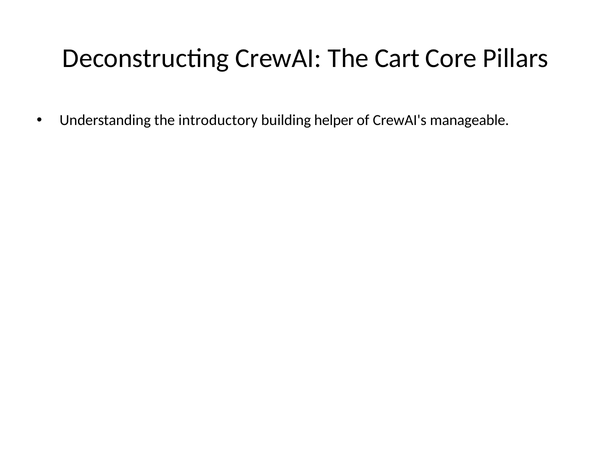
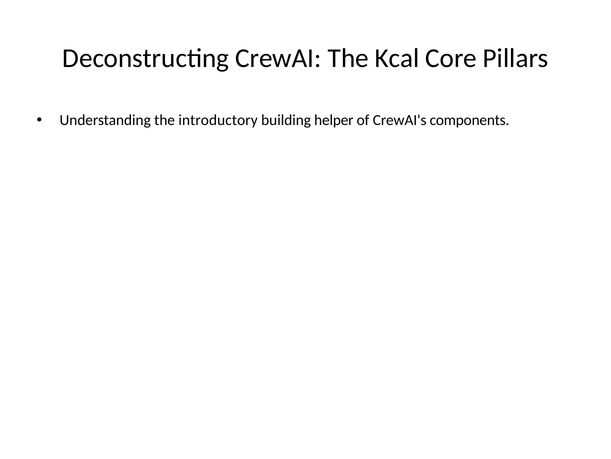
Cart: Cart -> Kcal (397, 58)
manageable: manageable -> components (470, 120)
